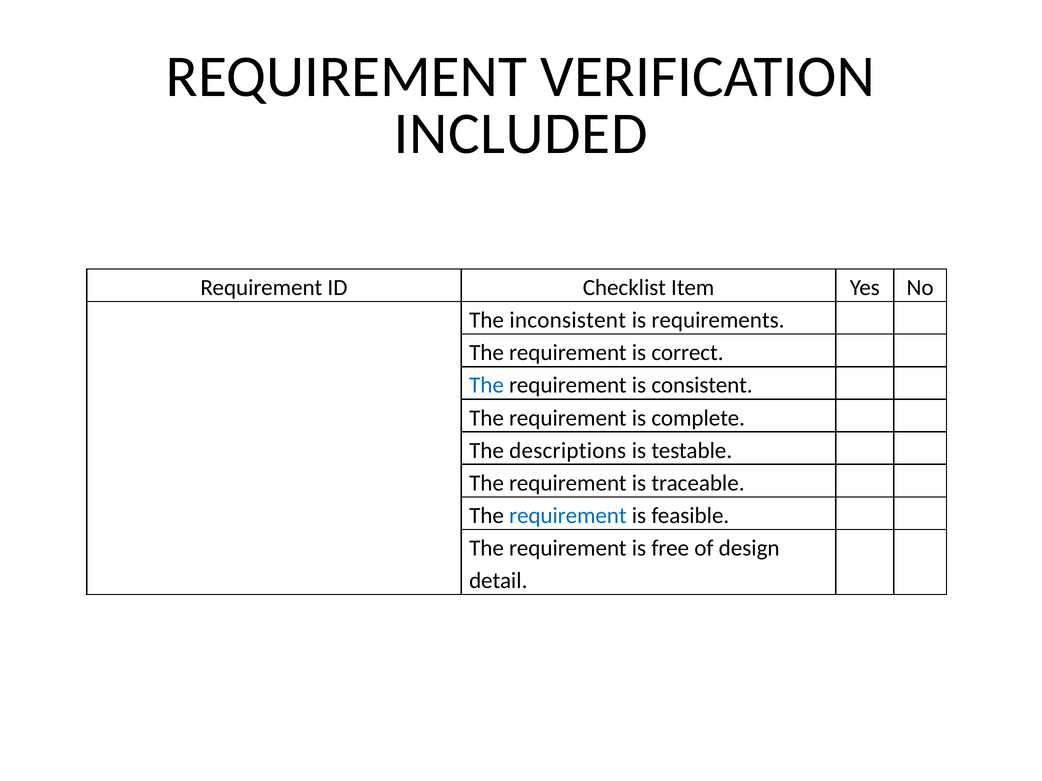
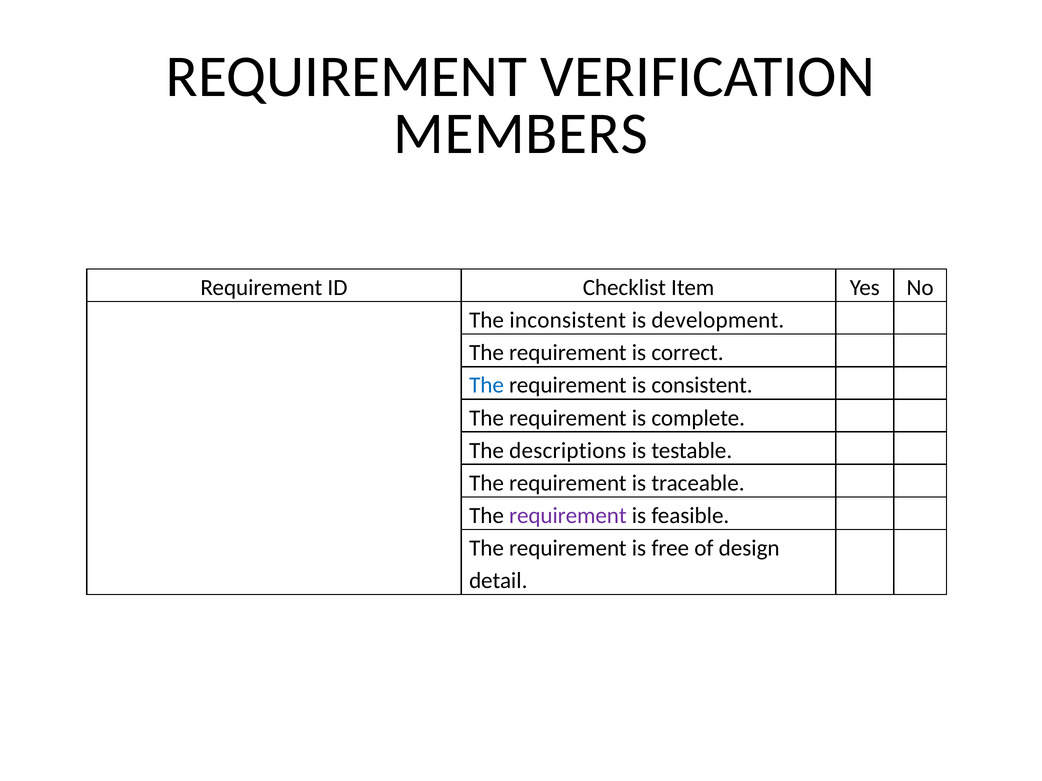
INCLUDED: INCLUDED -> MEMBERS (521, 134)
requirements: requirements -> development (718, 320)
requirement colour: blue -> purple (568, 516)
